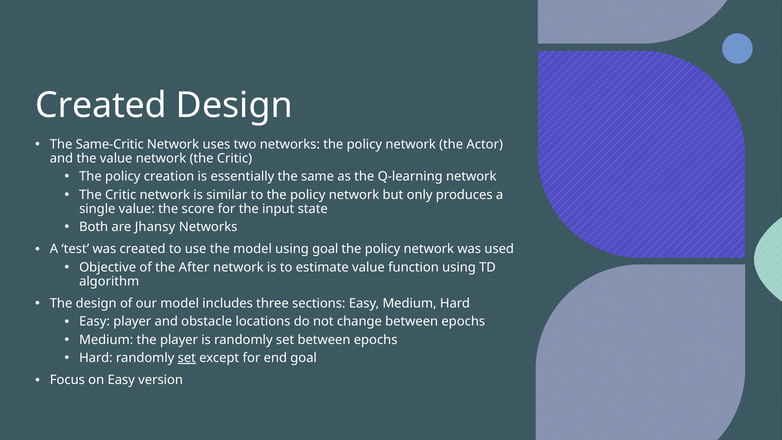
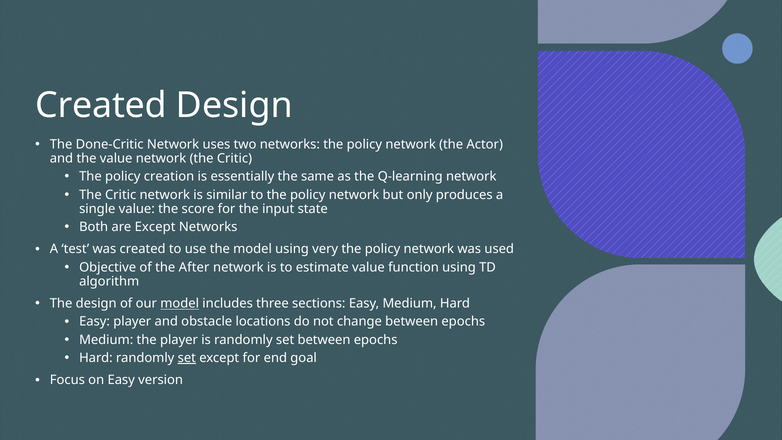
Same-Critic: Same-Critic -> Done-Critic (110, 144)
are Jhansy: Jhansy -> Except (155, 227)
using goal: goal -> very (325, 249)
model underline: none -> present (180, 303)
